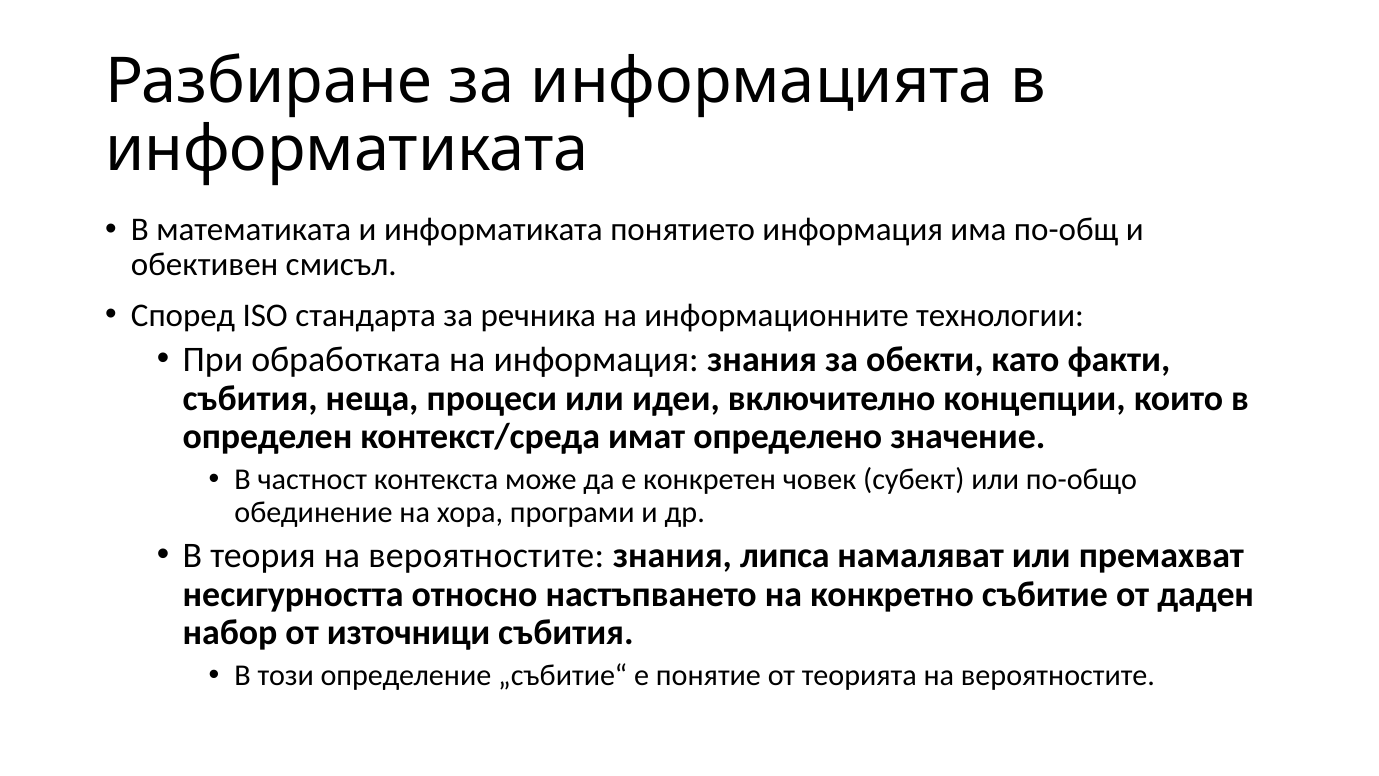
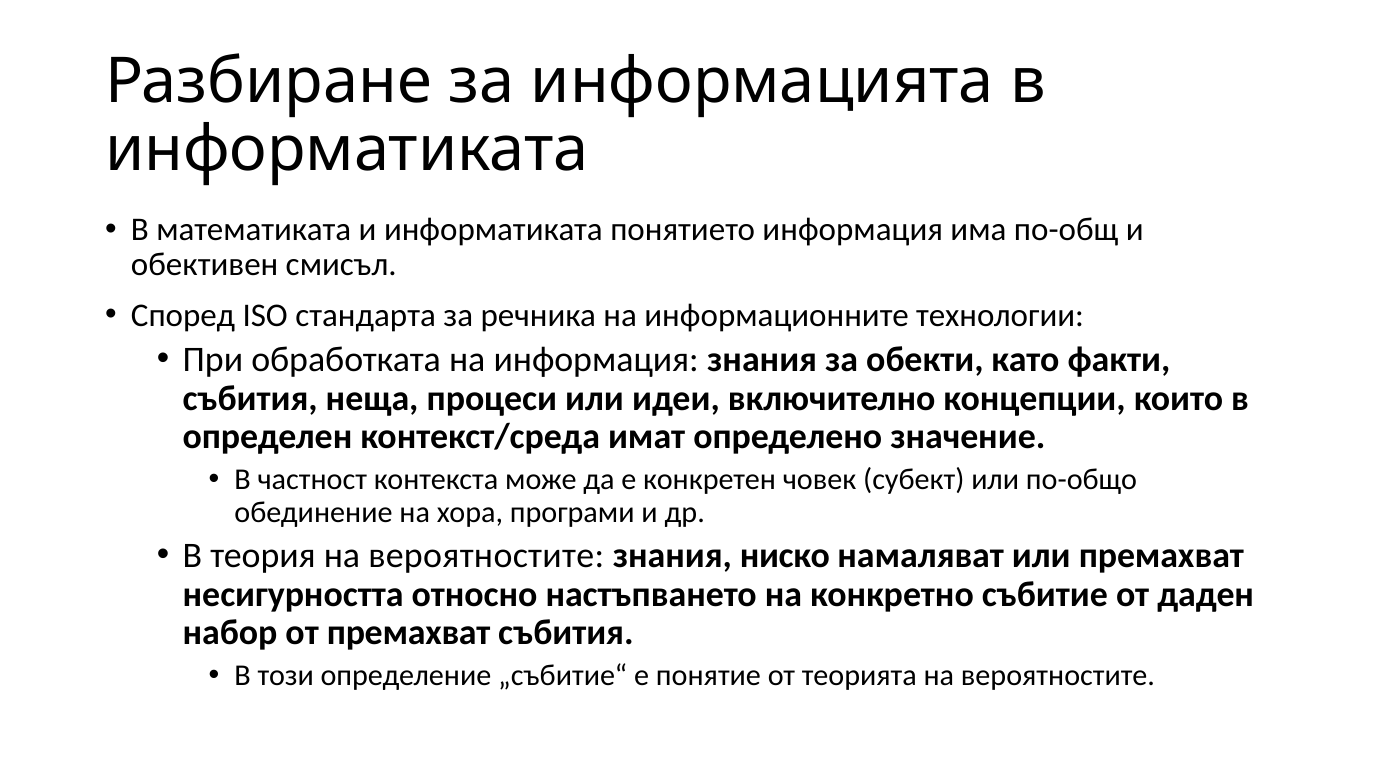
липса: липса -> ниско (785, 555)
от източници: източници -> премахват (409, 633)
